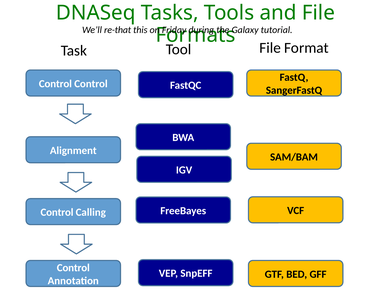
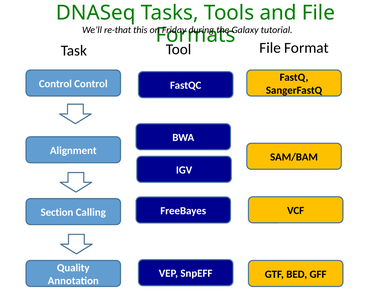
Control: Control -> Section (57, 213)
Control: Control -> Quality (73, 268)
